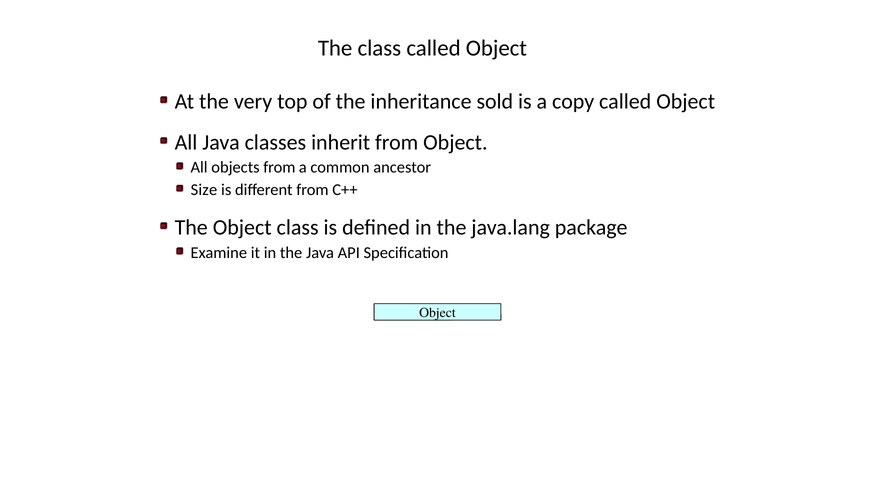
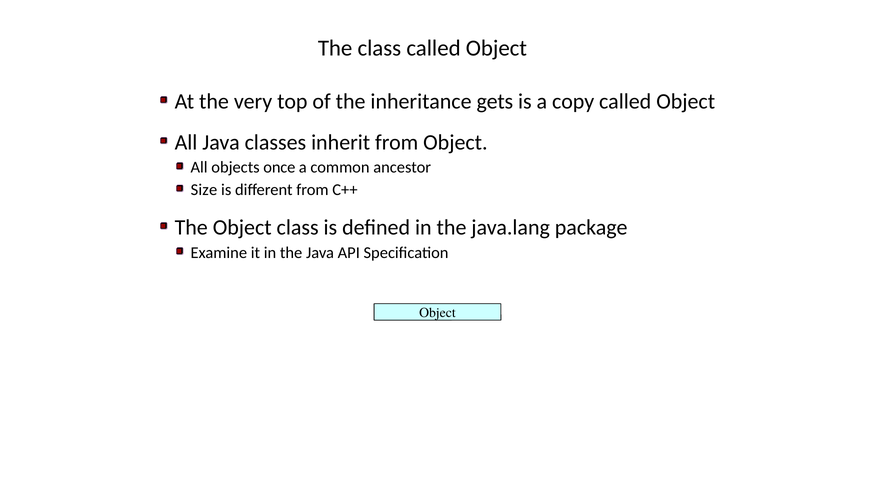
sold: sold -> gets (495, 101)
objects from: from -> once (279, 167)
